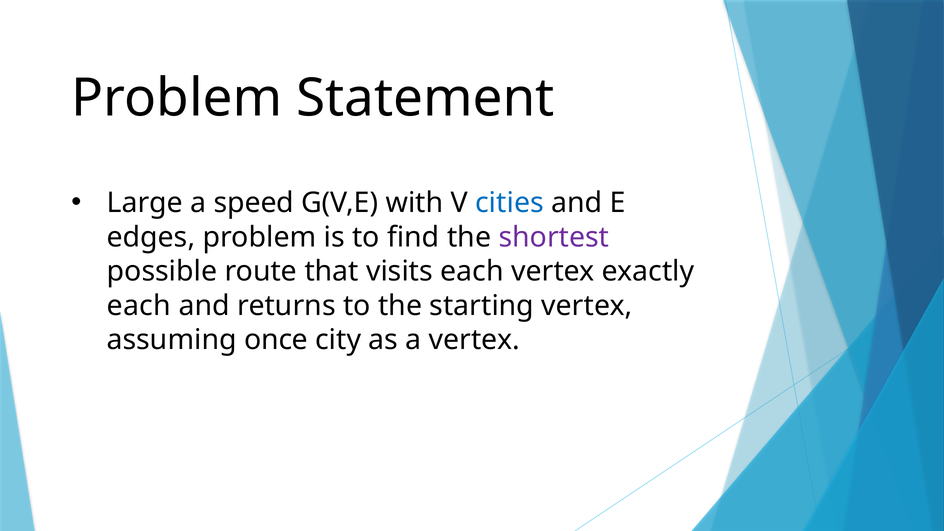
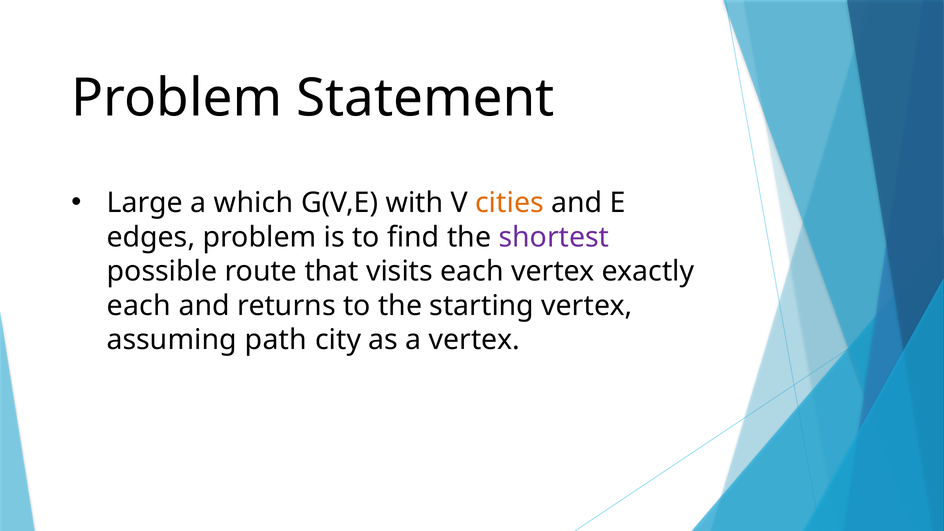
speed: speed -> which (254, 203)
cities colour: blue -> orange (510, 203)
once: once -> path (276, 340)
